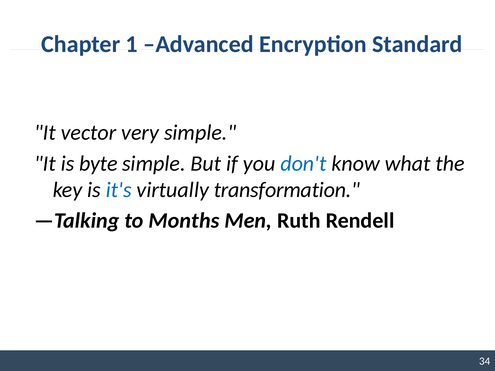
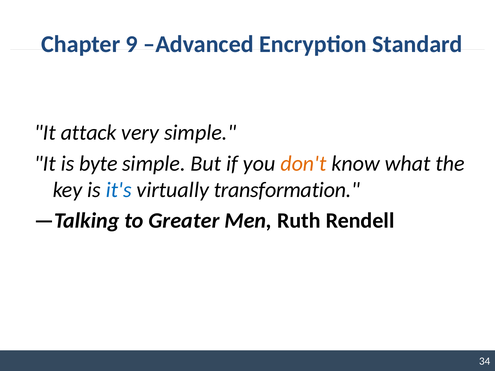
1: 1 -> 9 (132, 44)
vector: vector -> attack (89, 133)
don't colour: blue -> orange (303, 164)
Months: Months -> Greater (184, 221)
